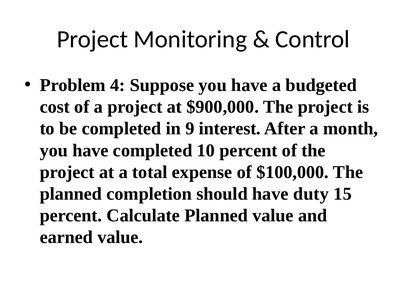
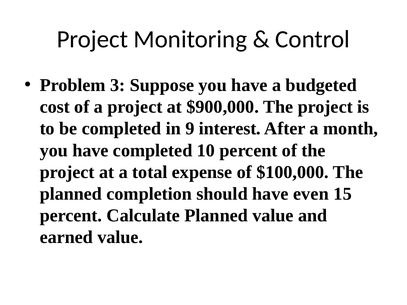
4: 4 -> 3 (118, 85)
duty: duty -> even (311, 194)
